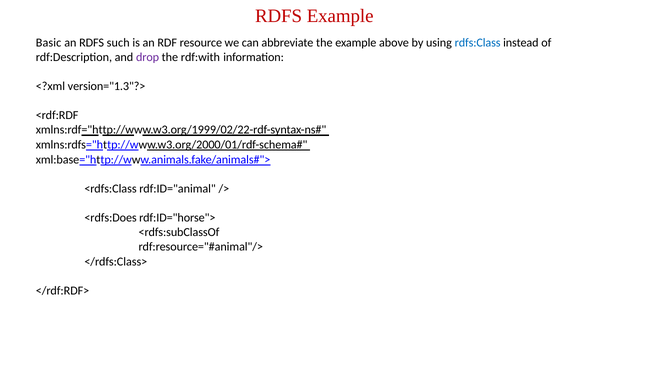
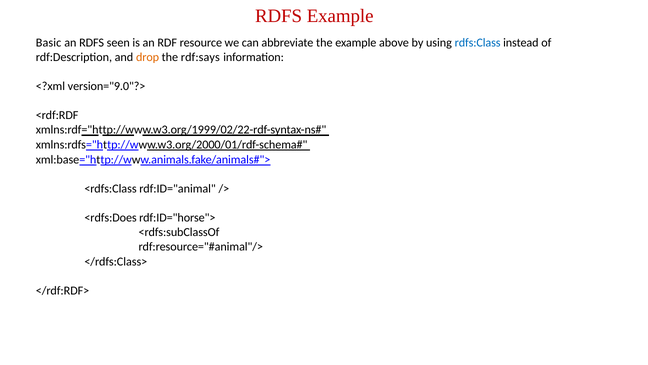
such: such -> seen (118, 43)
drop colour: purple -> orange (148, 57)
rdf:with: rdf:with -> rdf:says (200, 57)
version="1.3"?>: version="1.3"?> -> version="9.0"?> (107, 86)
